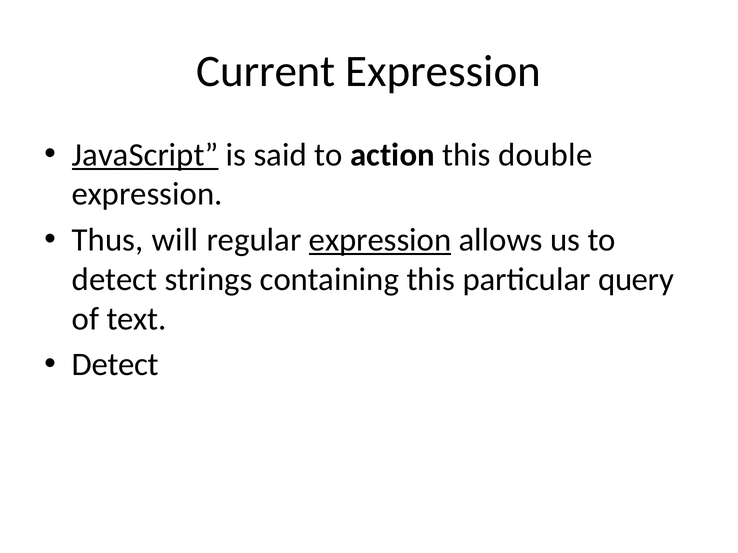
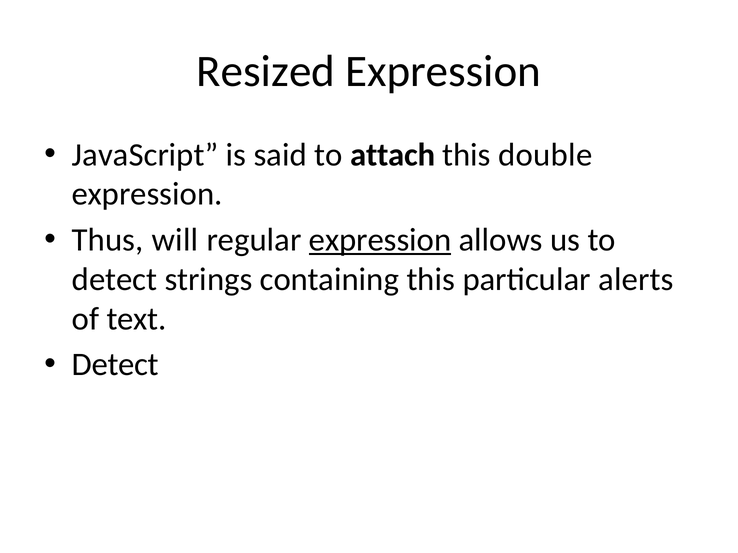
Current: Current -> Resized (266, 71)
JavaScript underline: present -> none (145, 155)
action: action -> attach (393, 155)
query: query -> alerts (636, 280)
